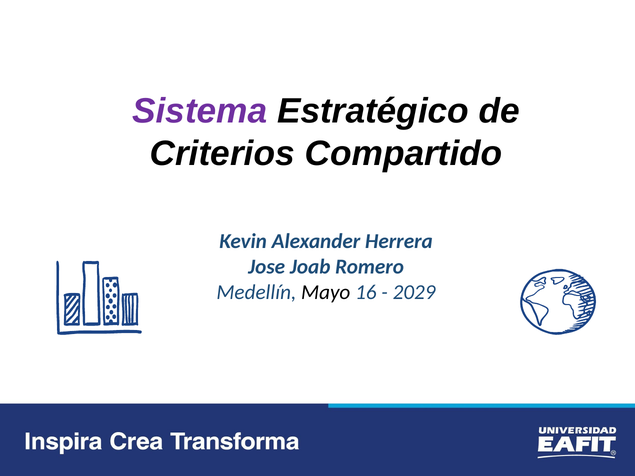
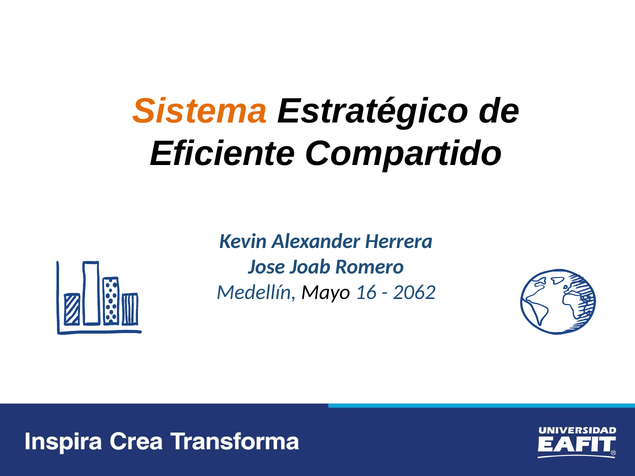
Sistema colour: purple -> orange (200, 111)
Criterios: Criterios -> Eficiente (222, 154)
2029: 2029 -> 2062 (414, 292)
